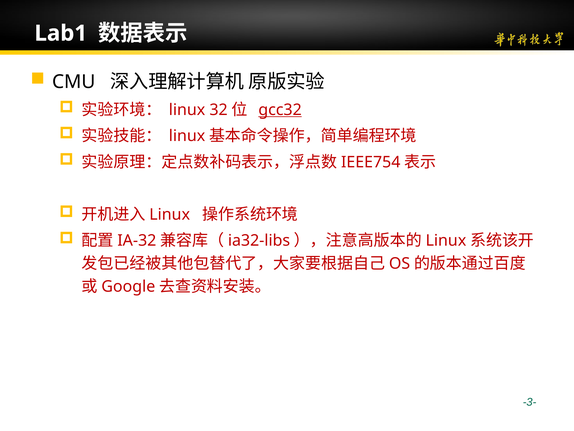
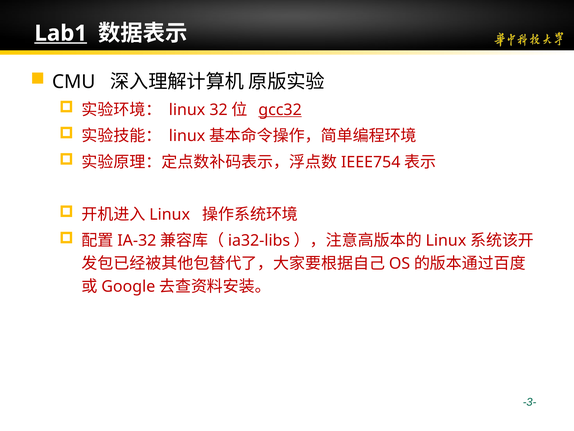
Lab1 underline: none -> present (61, 33)
